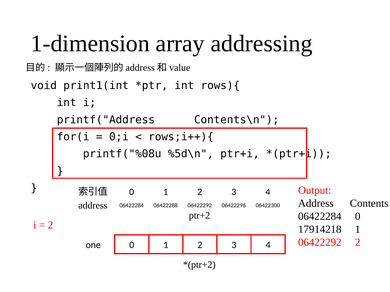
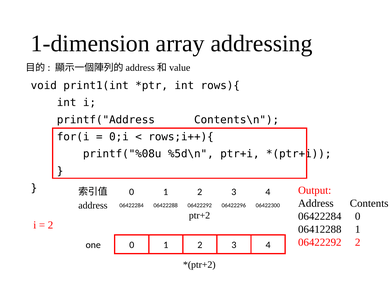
17914218: 17914218 -> 06412288 (320, 230)
